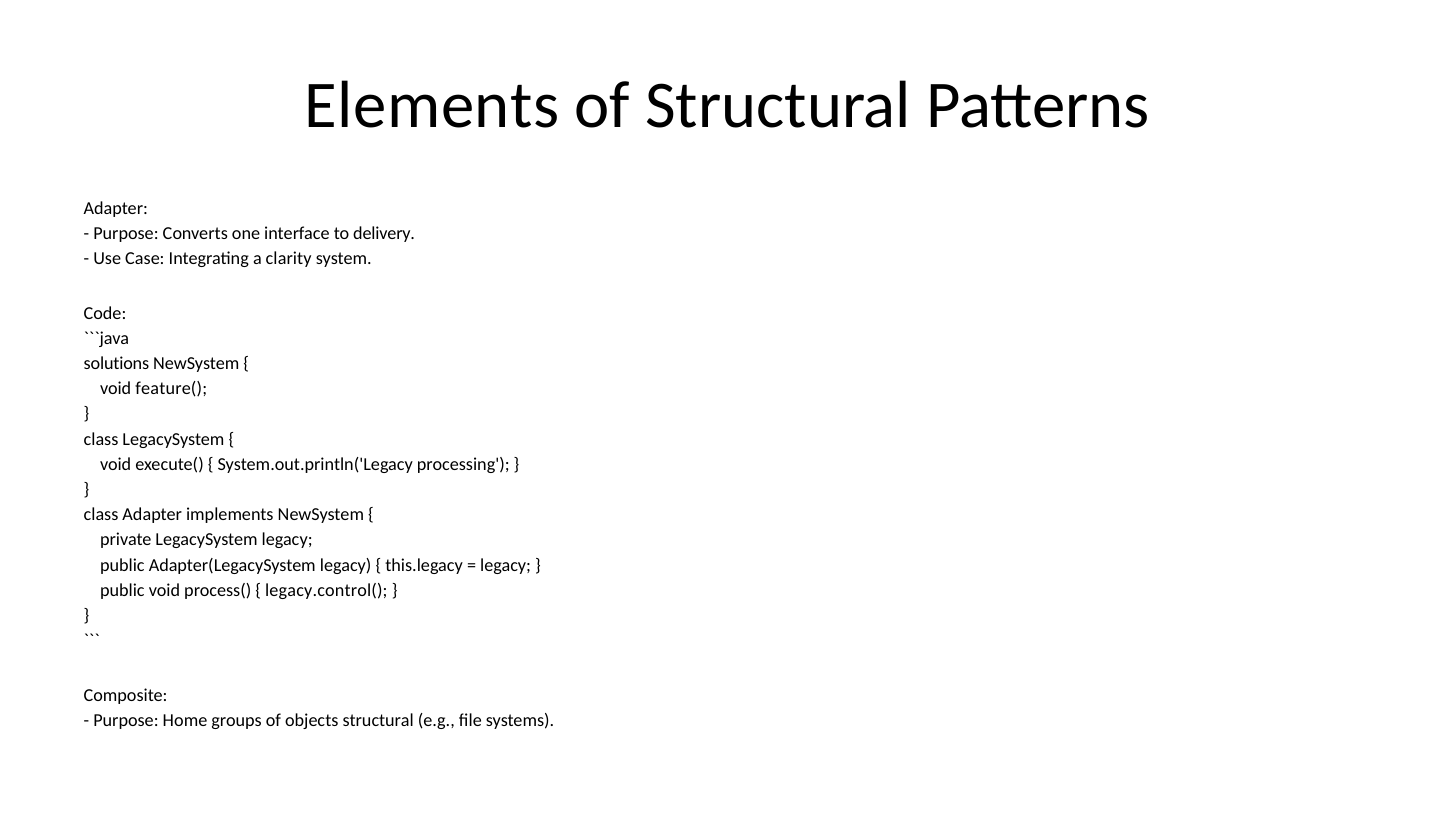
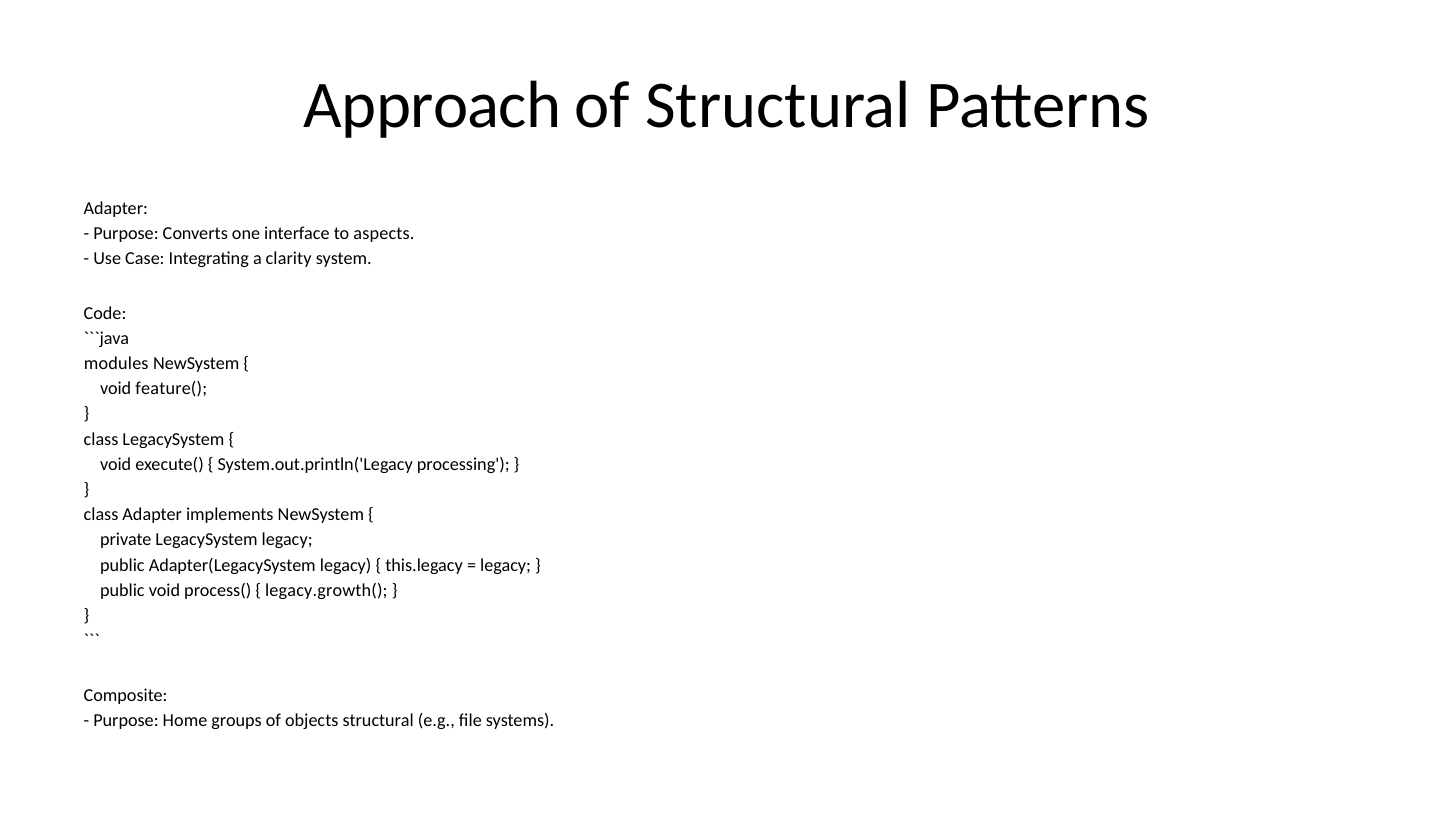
Elements: Elements -> Approach (433, 106)
delivery: delivery -> aspects (384, 233)
solutions: solutions -> modules (116, 364)
legacy.control(: legacy.control( -> legacy.growth( (326, 590)
